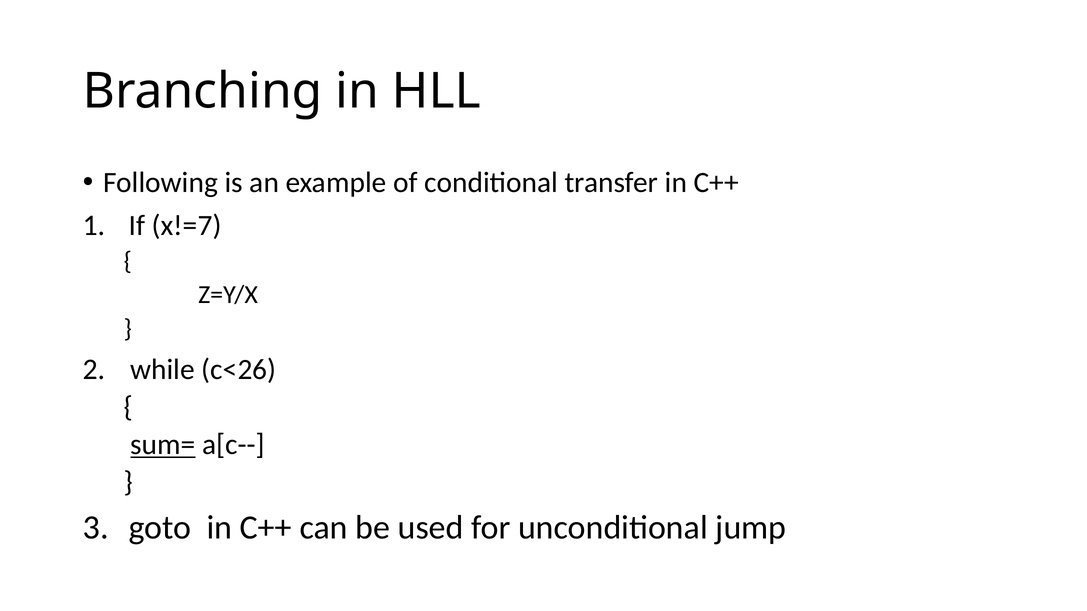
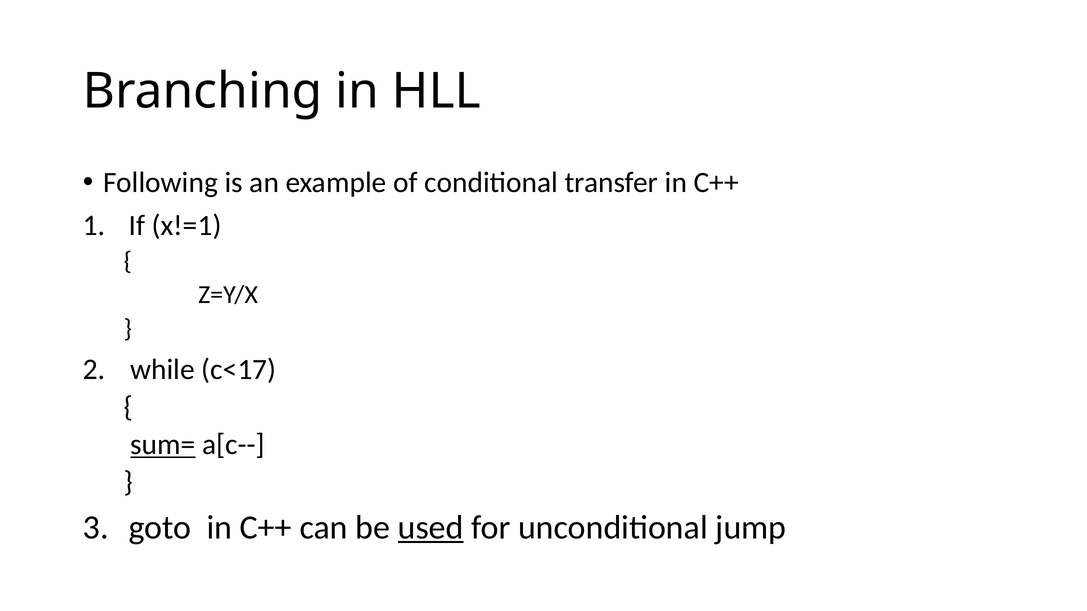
x!=7: x!=7 -> x!=1 (187, 226)
c<26: c<26 -> c<17 (239, 370)
used underline: none -> present (431, 528)
